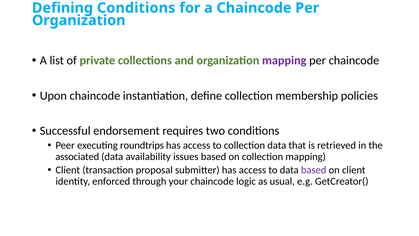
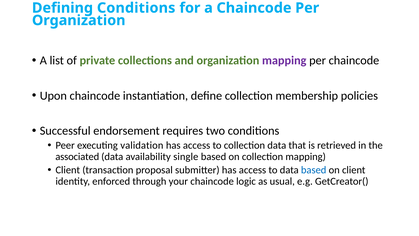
roundtrips: roundtrips -> validation (142, 145)
issues: issues -> single (186, 156)
based colour: purple -> blue (314, 170)
